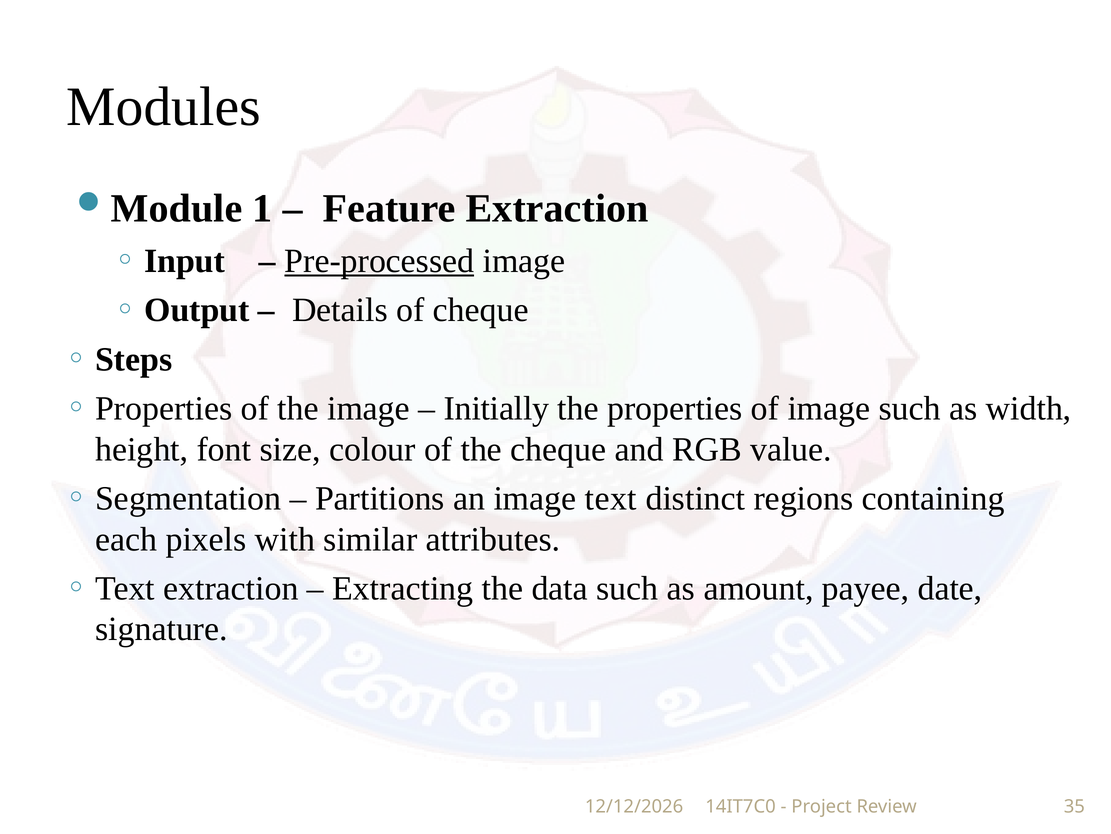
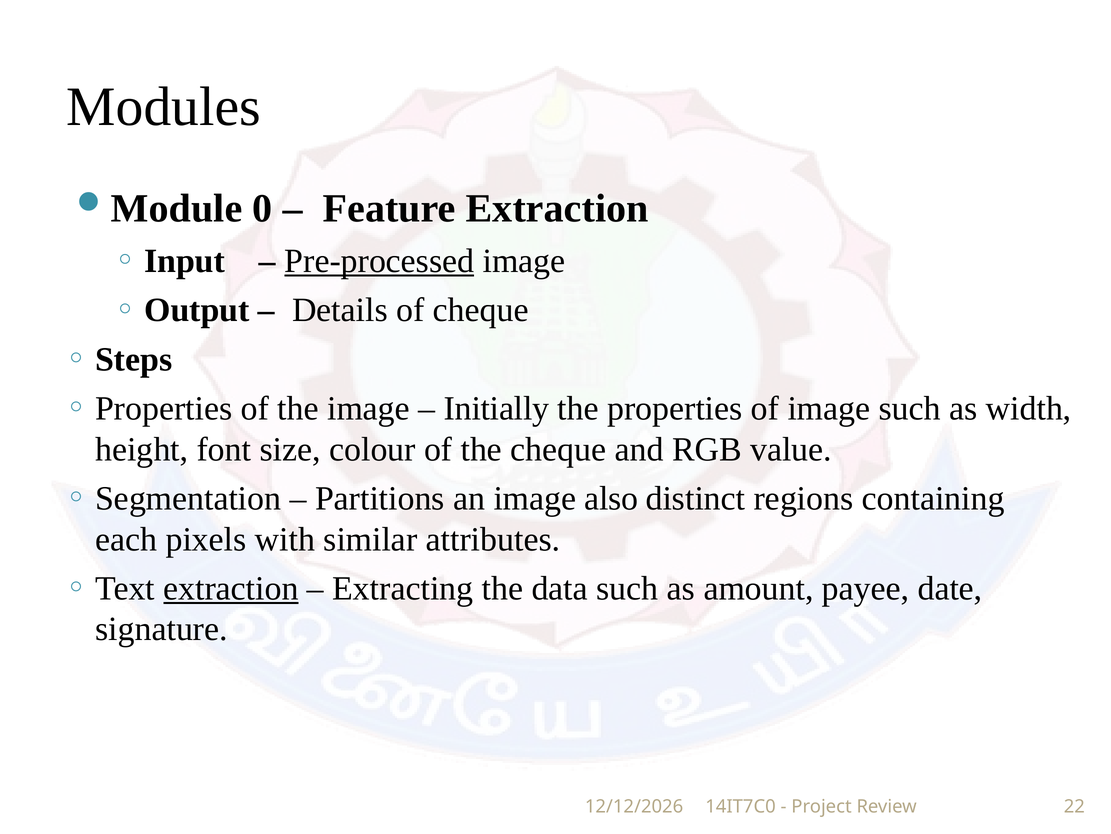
1: 1 -> 0 (263, 208)
image text: text -> also (611, 498)
extraction underline: none -> present (231, 588)
35: 35 -> 22 (1074, 806)
